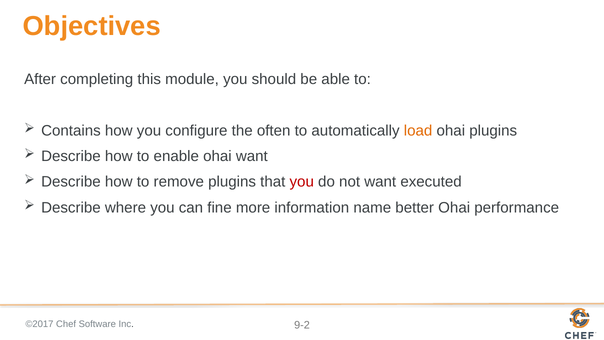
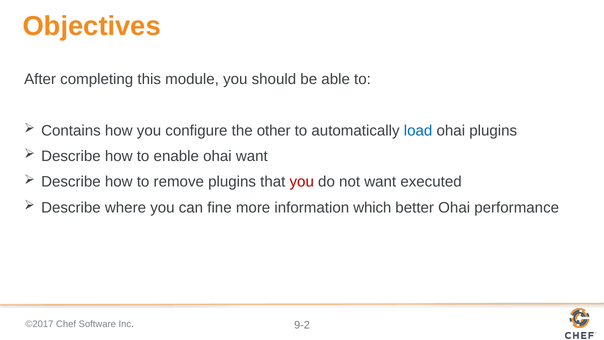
often: often -> other (274, 130)
load colour: orange -> blue (418, 130)
name: name -> which (372, 207)
